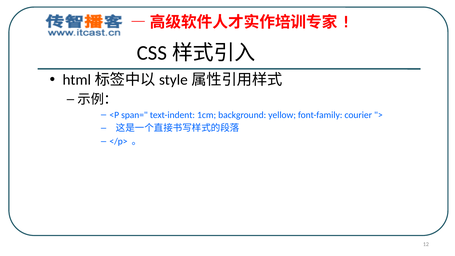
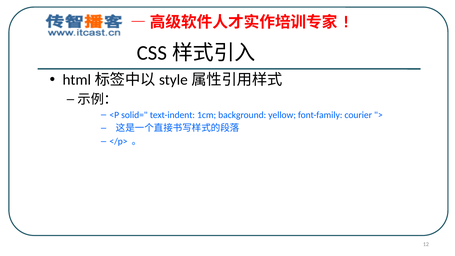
span=: span= -> solid= (134, 115)
